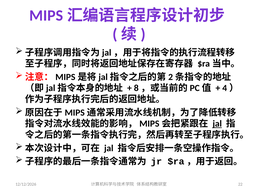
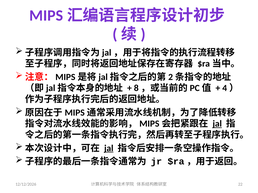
jal underline: none -> present (109, 149)
